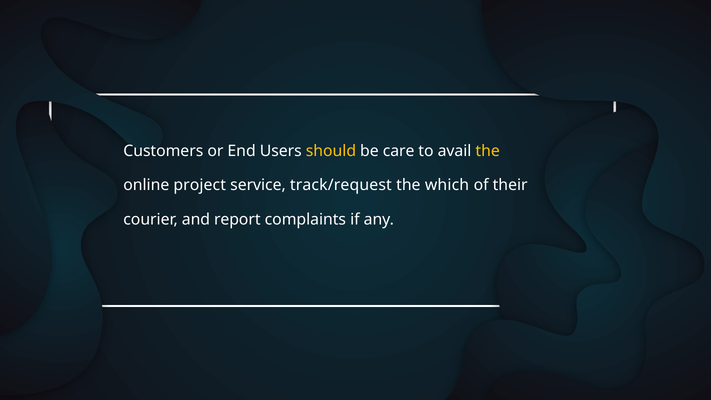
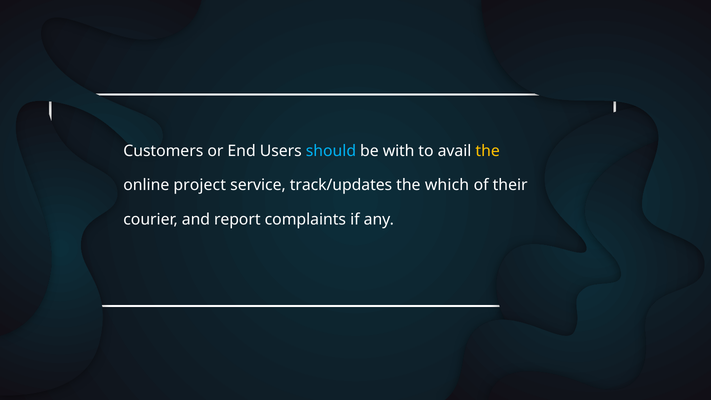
should colour: yellow -> light blue (331, 151)
care: care -> with (399, 151)
track/request: track/request -> track/updates (341, 185)
